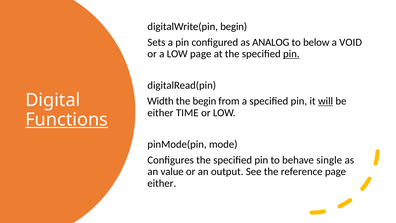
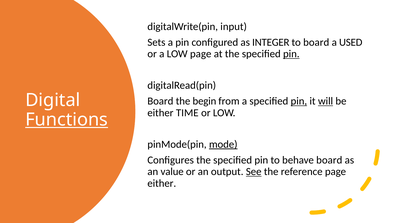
digitalWrite(pin begin: begin -> input (234, 26)
ANALOG: ANALOG -> INTEGER (271, 42)
to below: below -> board (316, 42)
VOID: VOID -> USED (351, 42)
Width: Width -> Board (160, 101)
pin underline: none -> present (299, 101)
mode underline: none -> present (223, 144)
behave single: single -> board (329, 160)
See underline: none -> present (254, 171)
